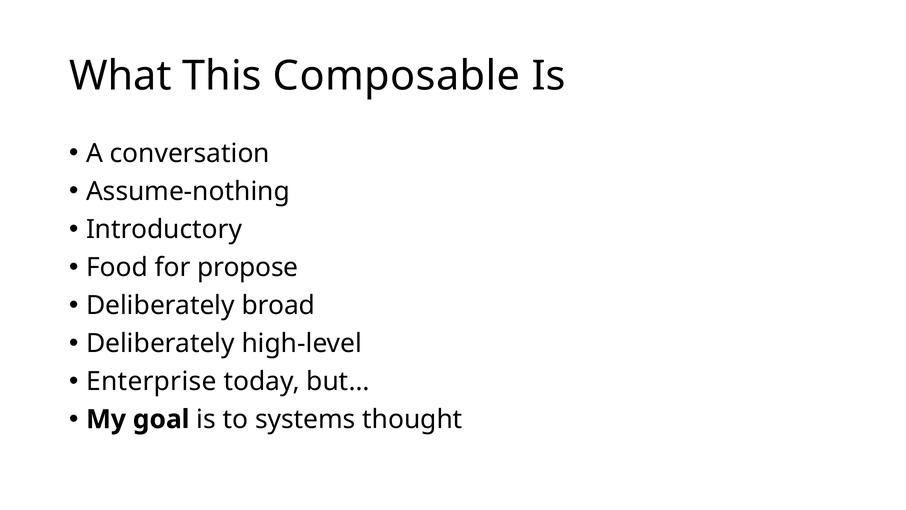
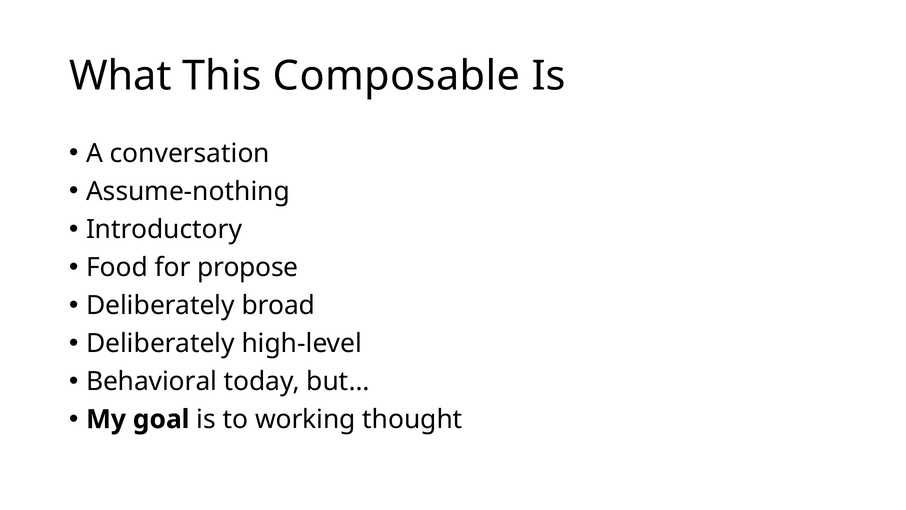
Enterprise: Enterprise -> Behavioral (152, 381)
systems: systems -> working (305, 419)
